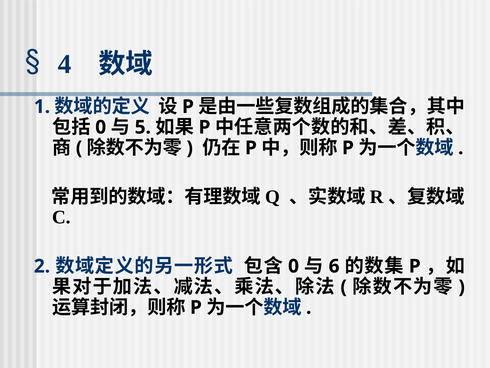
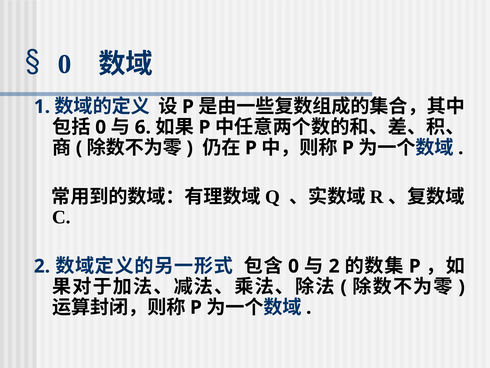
4: 4 -> 0 (65, 64)
5: 5 -> 6 (143, 127)
6: 6 -> 2 (334, 266)
